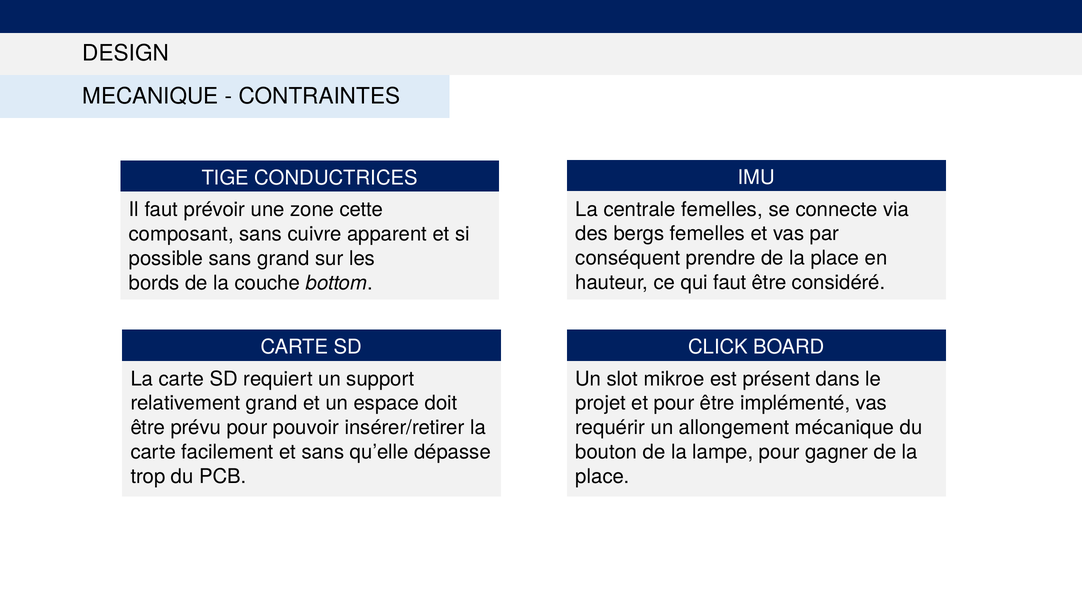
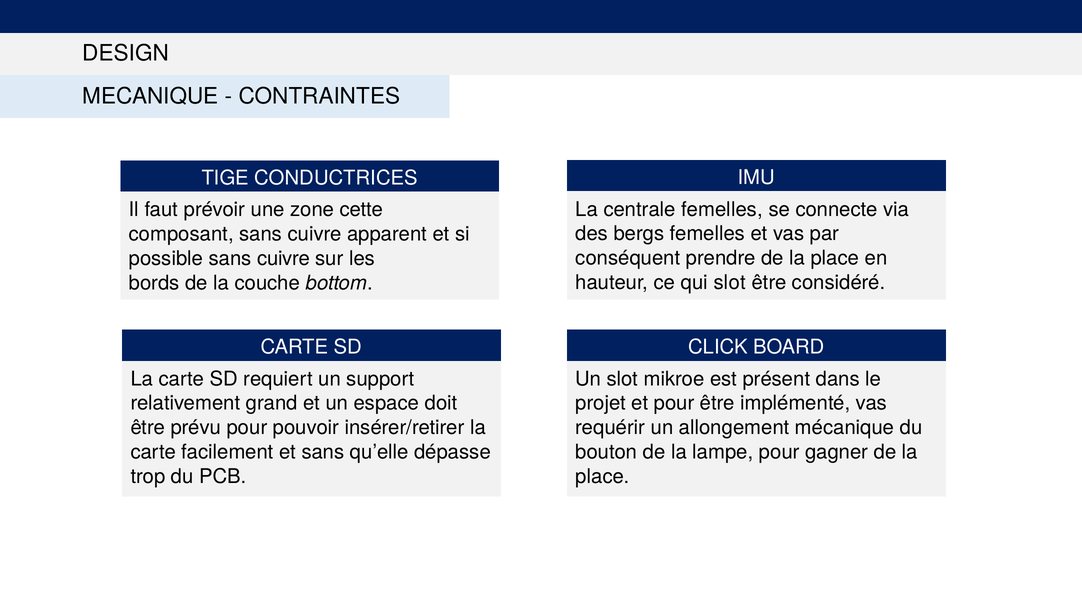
possible sans grand: grand -> cuivre (284, 258)
qui faut: faut -> slot (730, 282)
